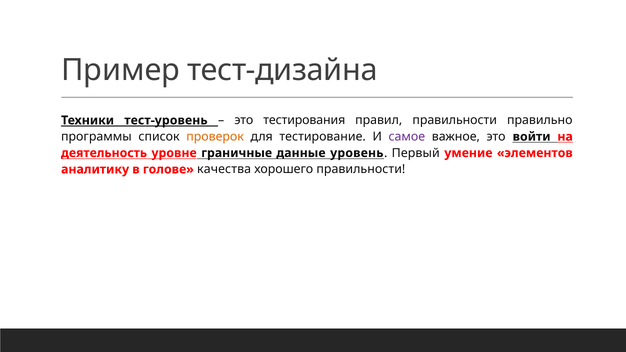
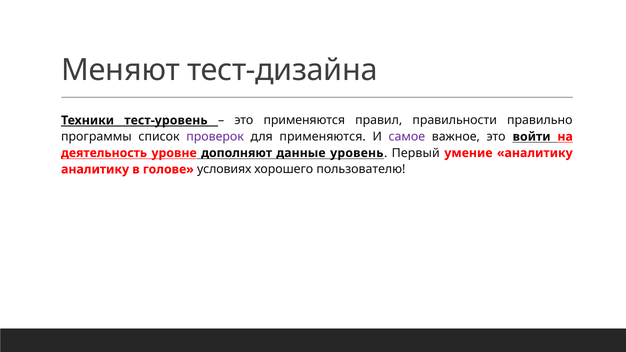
Пример: Пример -> Меняют (121, 70)
это тестирования: тестирования -> применяются (304, 120)
проверок colour: orange -> purple (215, 137)
для тестирование: тестирование -> применяются (323, 137)
граничные: граничные -> дополняют (237, 153)
умение элементов: элементов -> аналитику (535, 153)
качества: качества -> условиях (224, 169)
хорошего правильности: правильности -> пользователю (361, 169)
